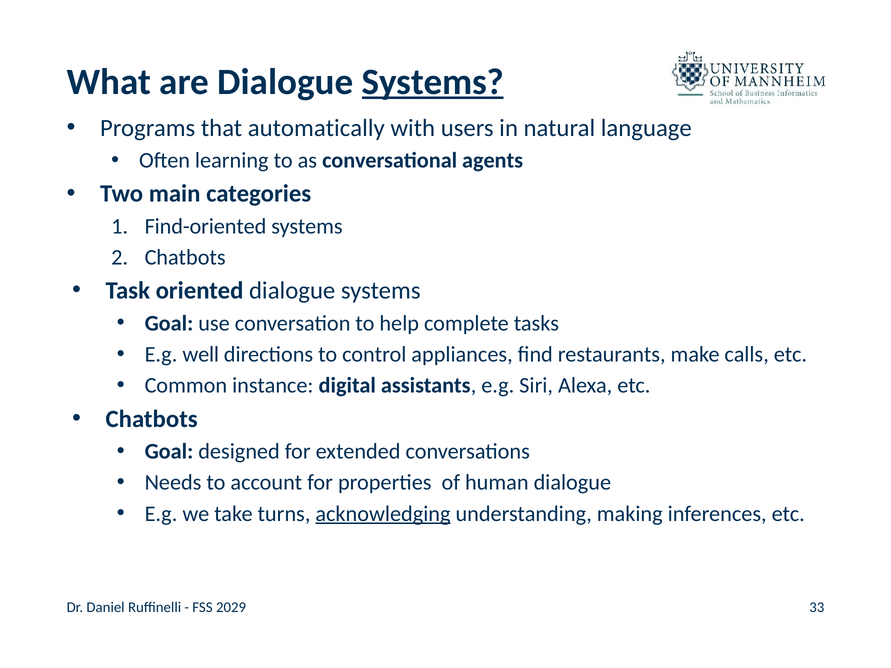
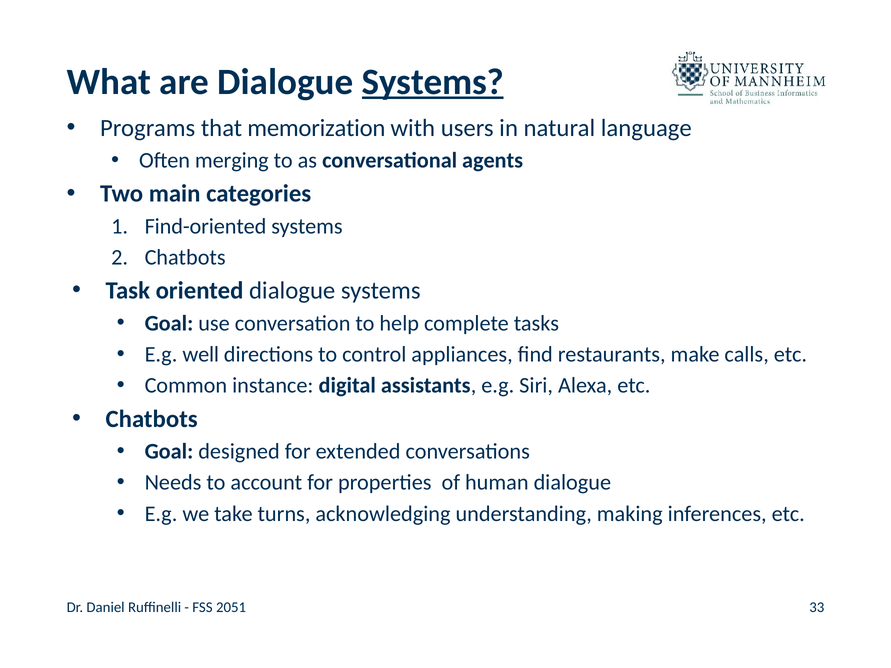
automatically: automatically -> memorization (316, 128)
learning: learning -> merging (232, 160)
acknowledging underline: present -> none (383, 514)
2029: 2029 -> 2051 (231, 608)
